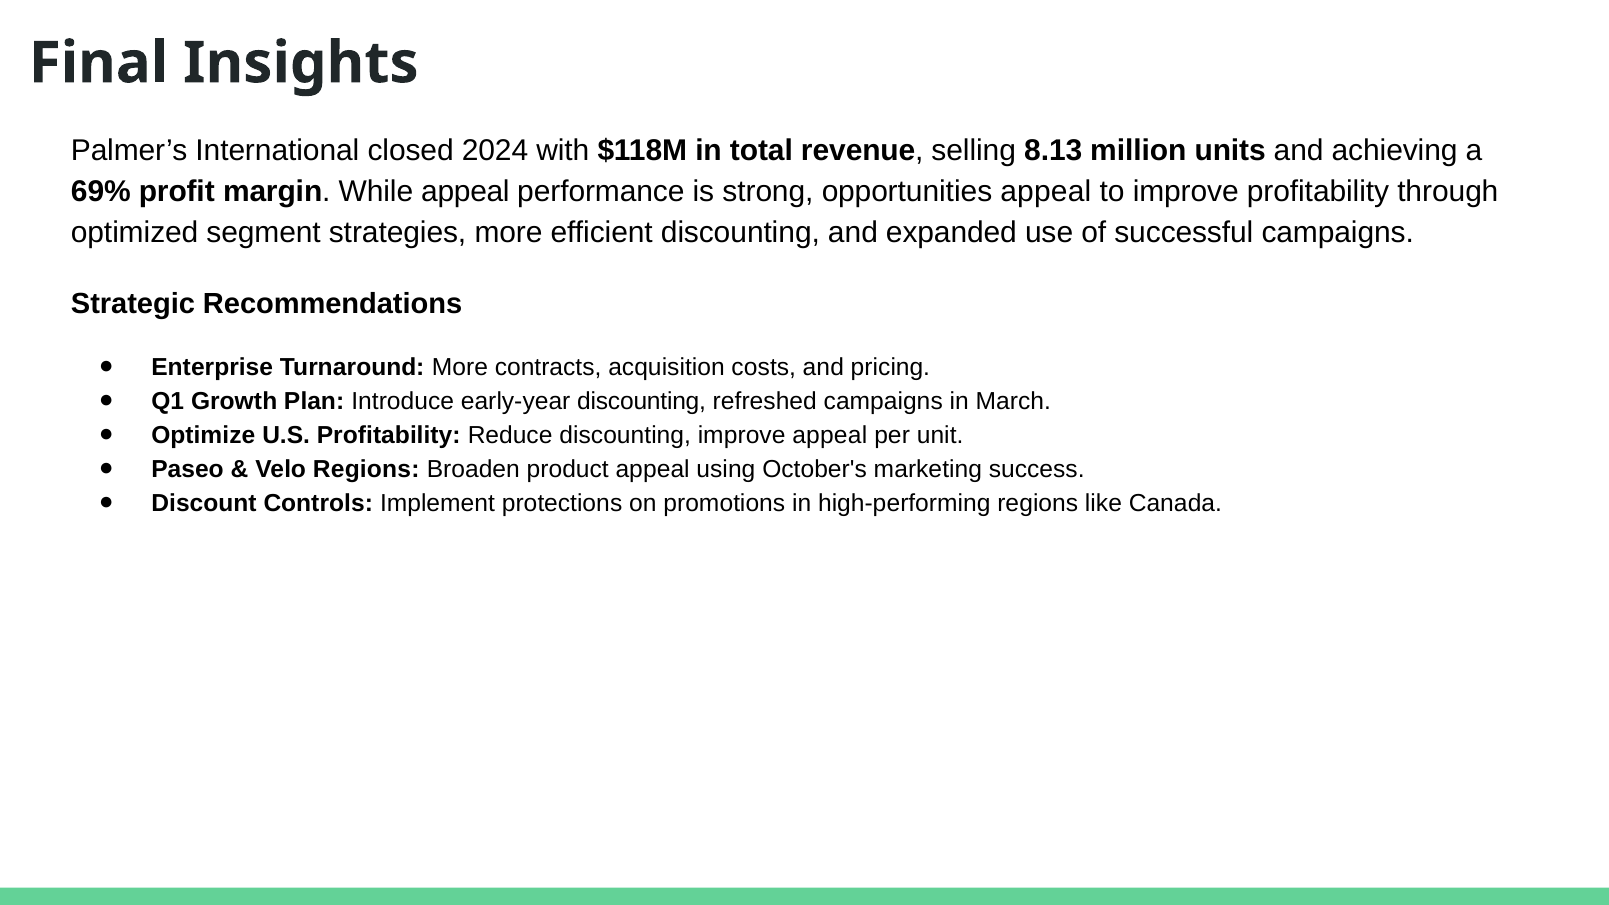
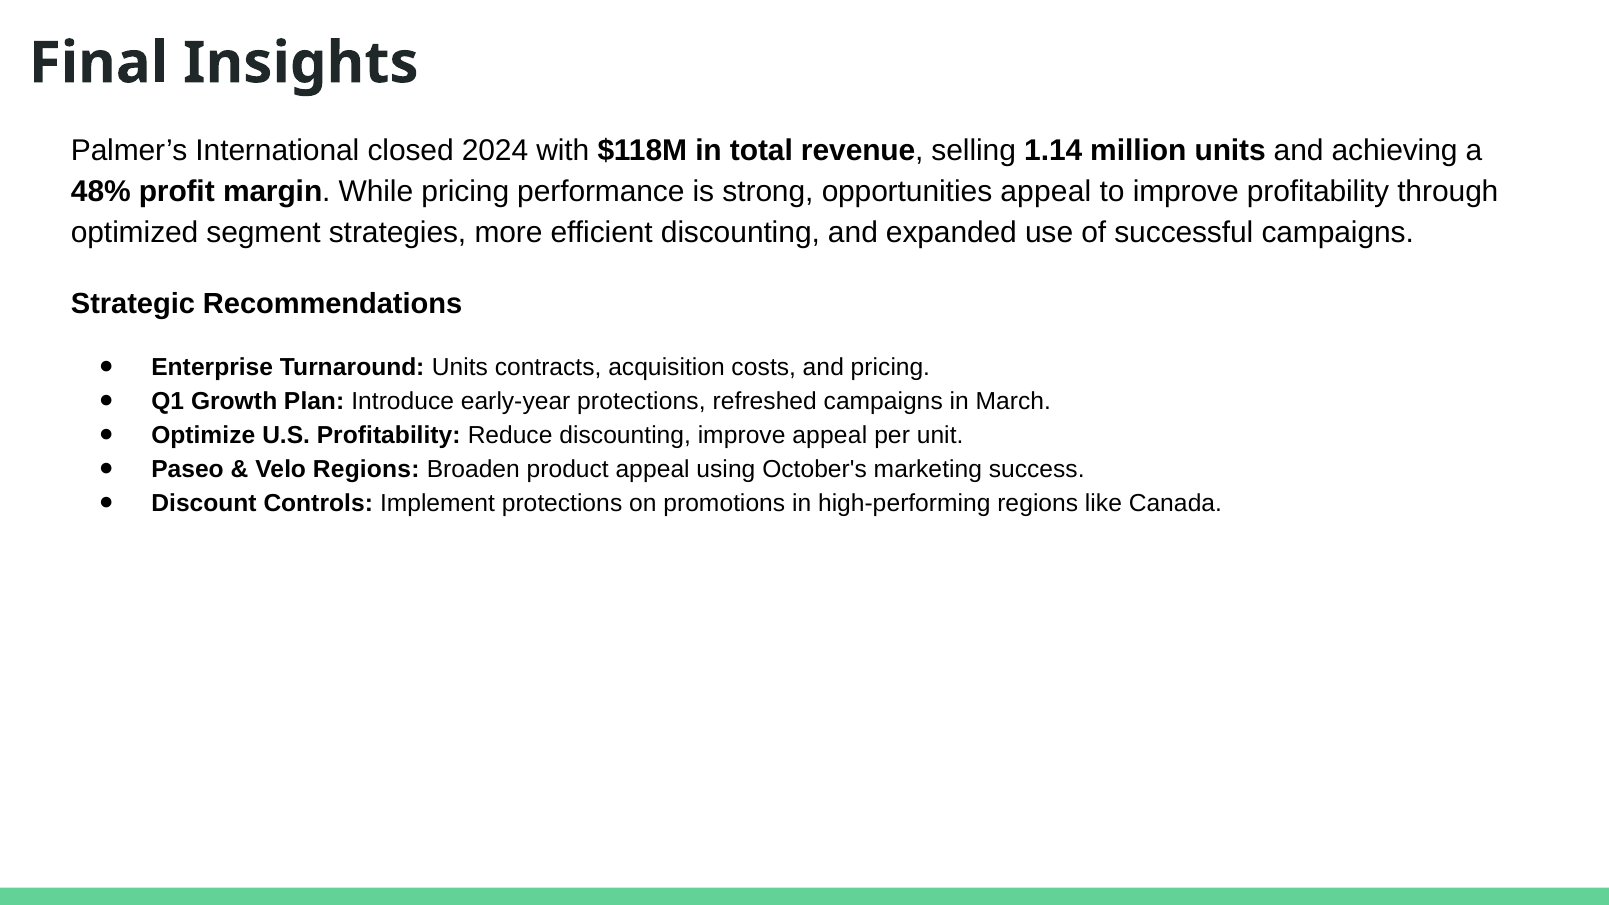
8.13: 8.13 -> 1.14 (1053, 150)
69%: 69% -> 48% (101, 191)
While appeal: appeal -> pricing (465, 191)
Turnaround More: More -> Units (460, 367)
early-year discounting: discounting -> protections (641, 401)
